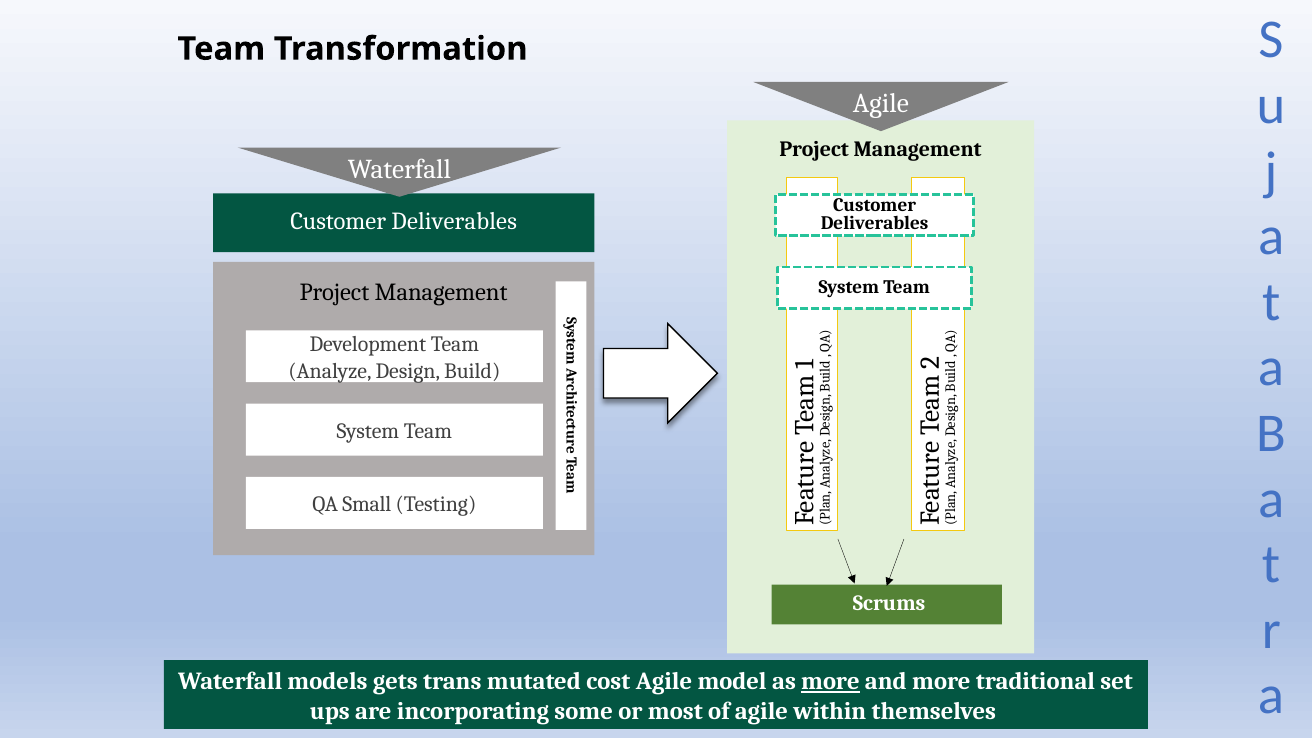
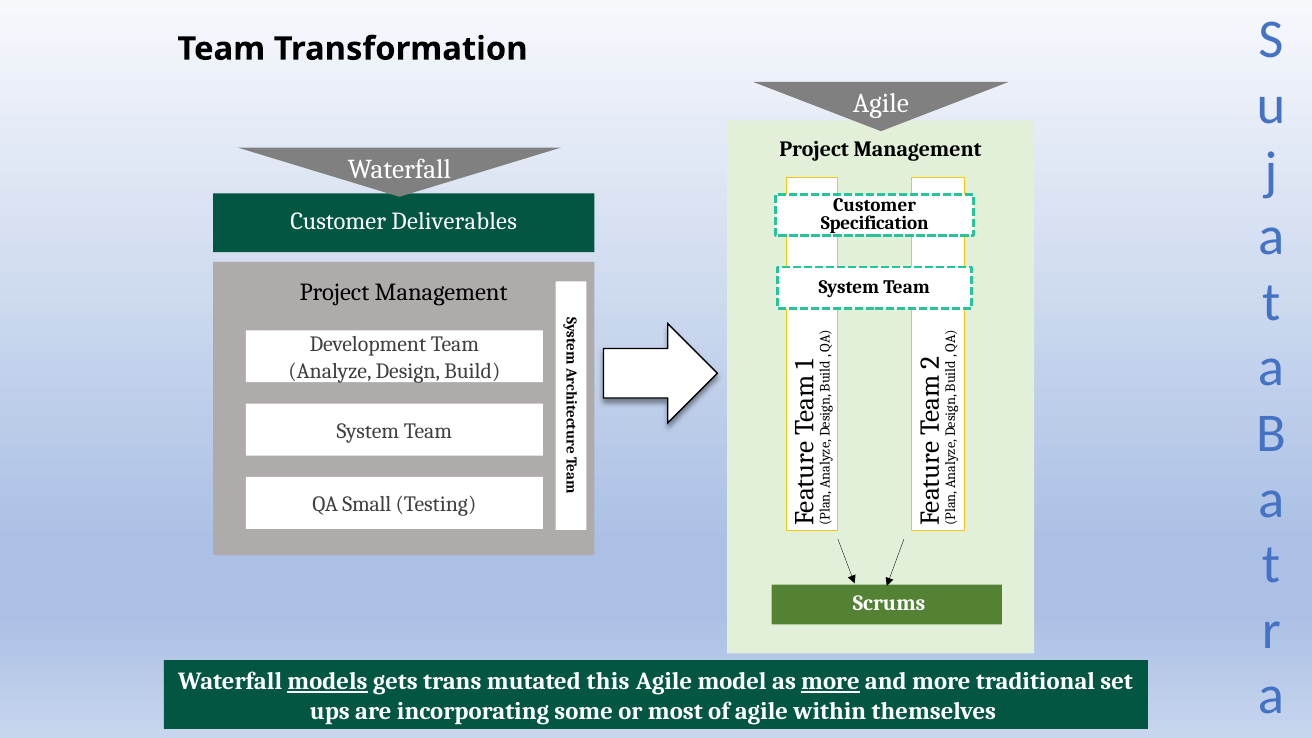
Deliverables: Deliverables -> Specification (875, 223)
models underline: none -> present (328, 682)
cost: cost -> this (608, 682)
